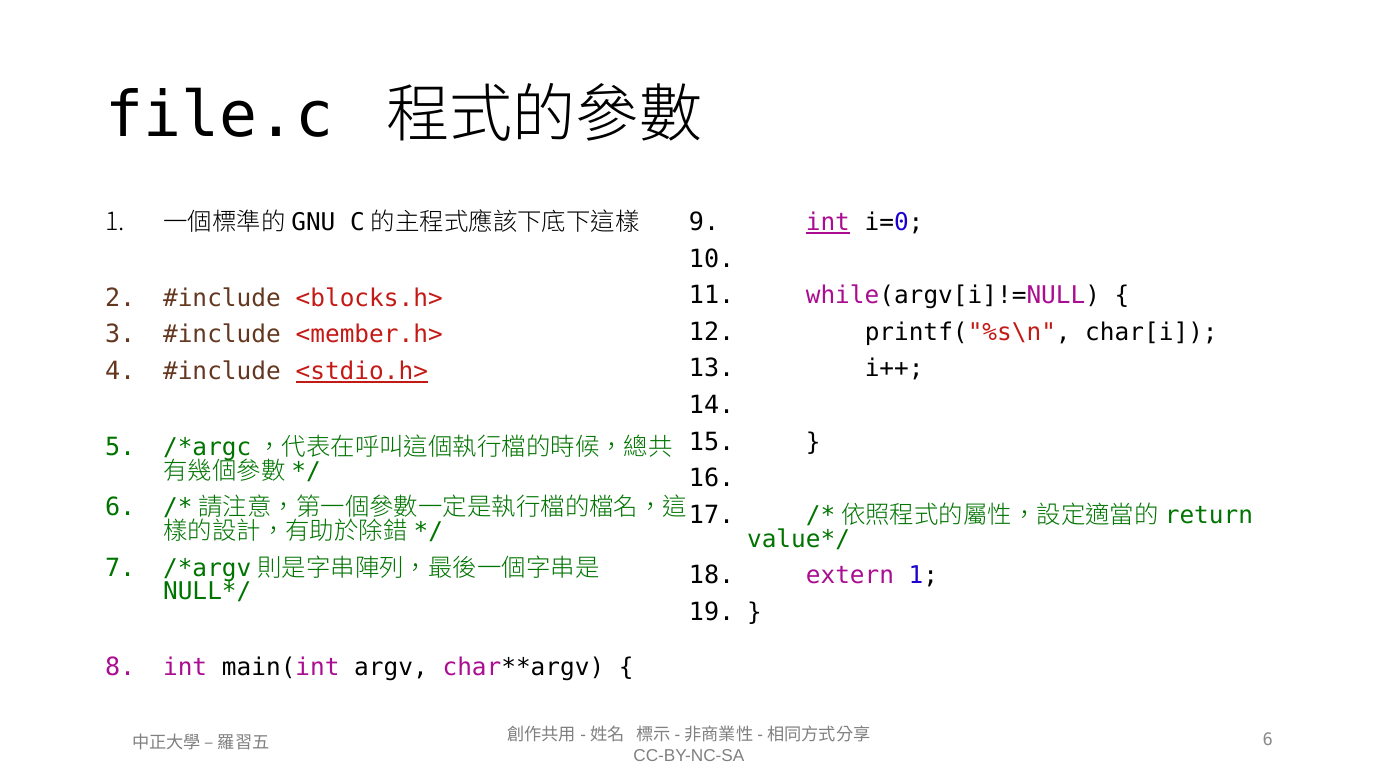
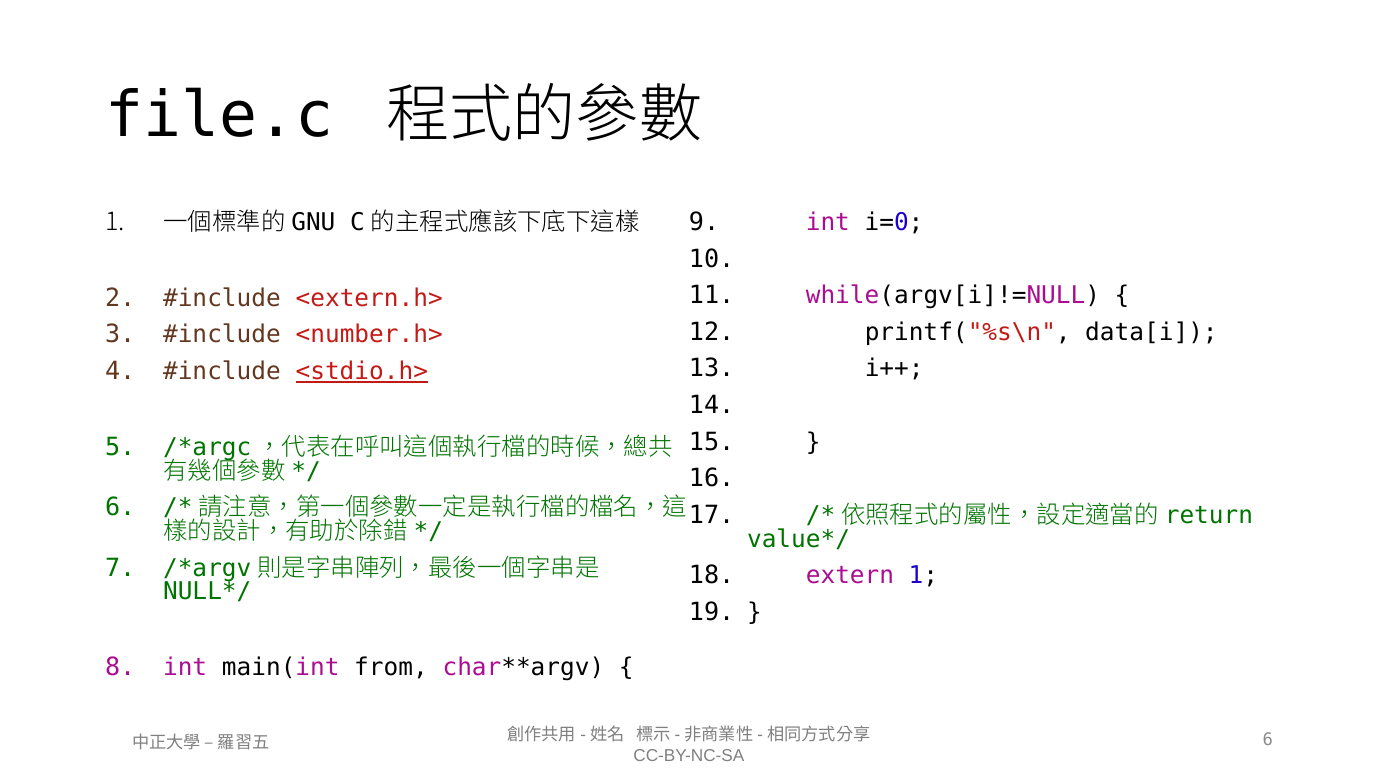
int underline: present -> none (828, 222)
<blocks.h>: <blocks.h> -> <extern.h> (369, 298)
char[i: char[i -> data[i (1151, 332)
<member.h>: <member.h> -> <number.h> (369, 335)
argv: argv -> from (391, 668)
